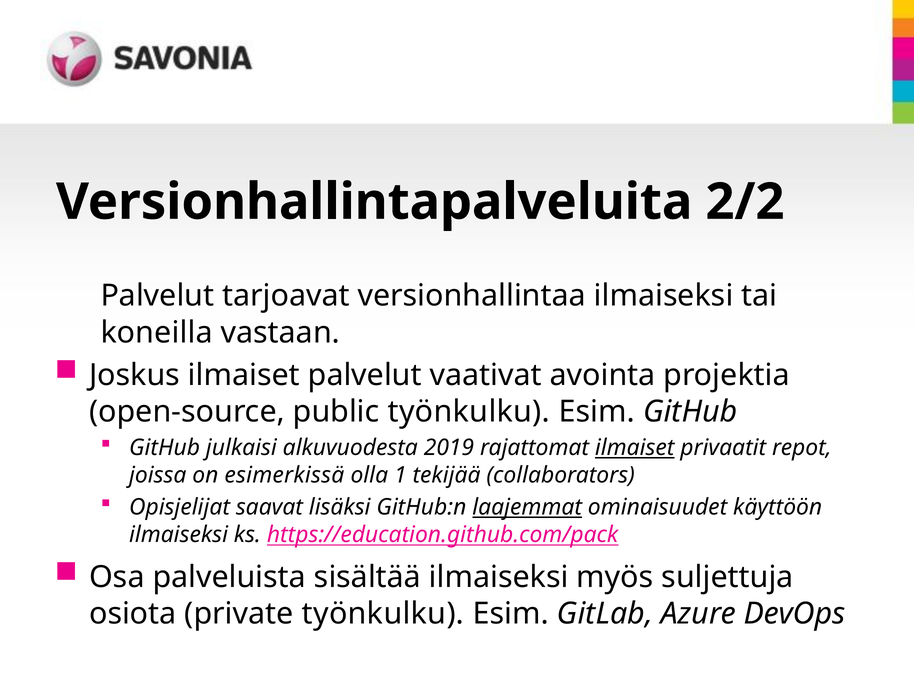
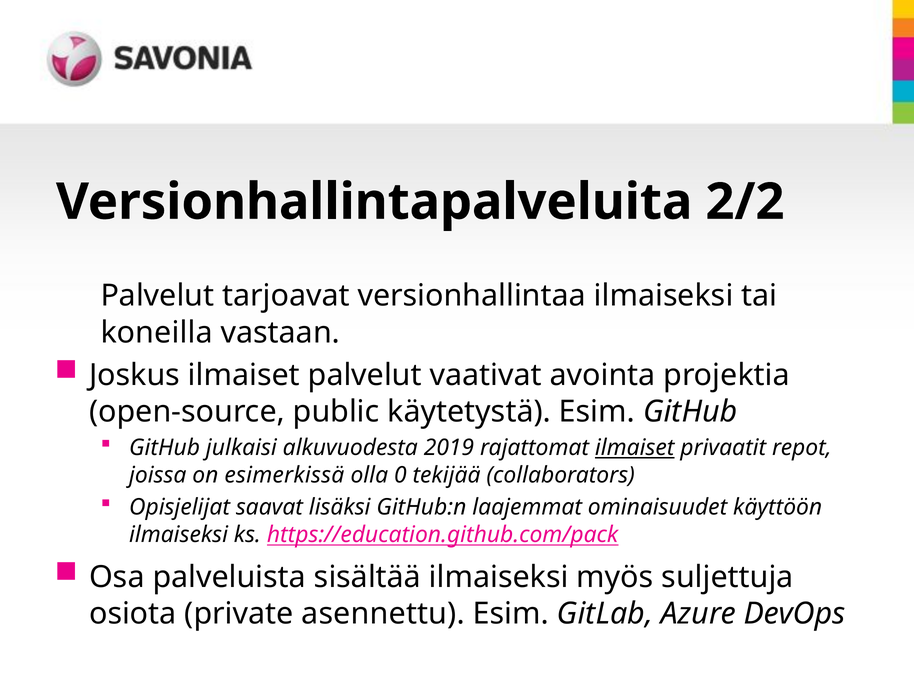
public työnkulku: työnkulku -> käytetystä (469, 411)
1: 1 -> 0 (400, 475)
laajemmat underline: present -> none (527, 507)
private työnkulku: työnkulku -> asennettu (383, 613)
